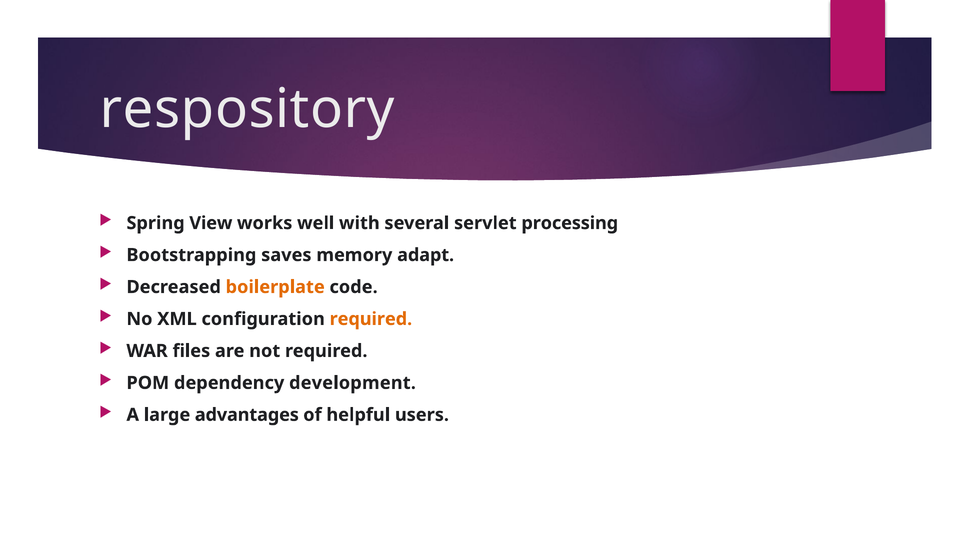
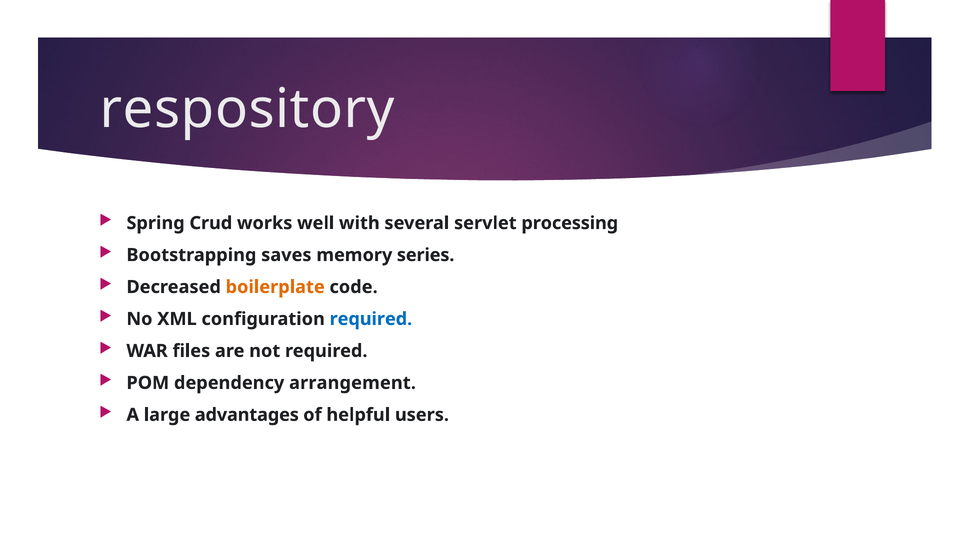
View: View -> Crud (211, 223)
adapt: adapt -> series (426, 255)
required colour: orange -> blue (371, 319)
development: development -> arrangement (352, 383)
